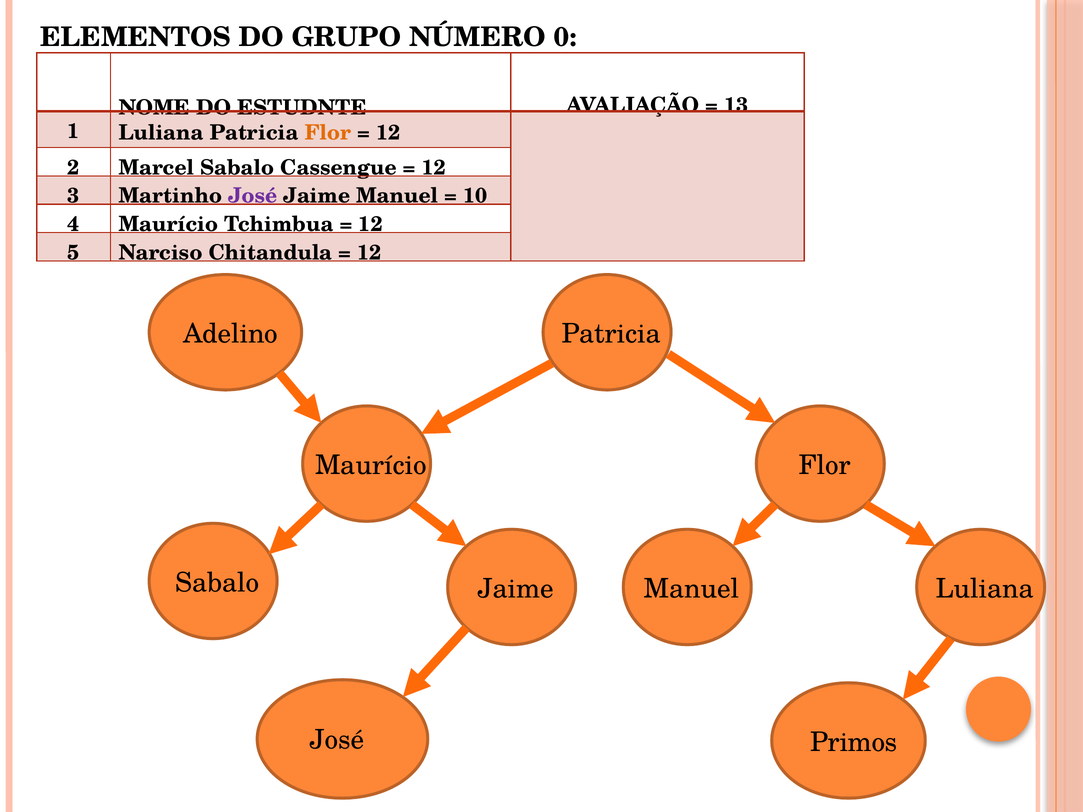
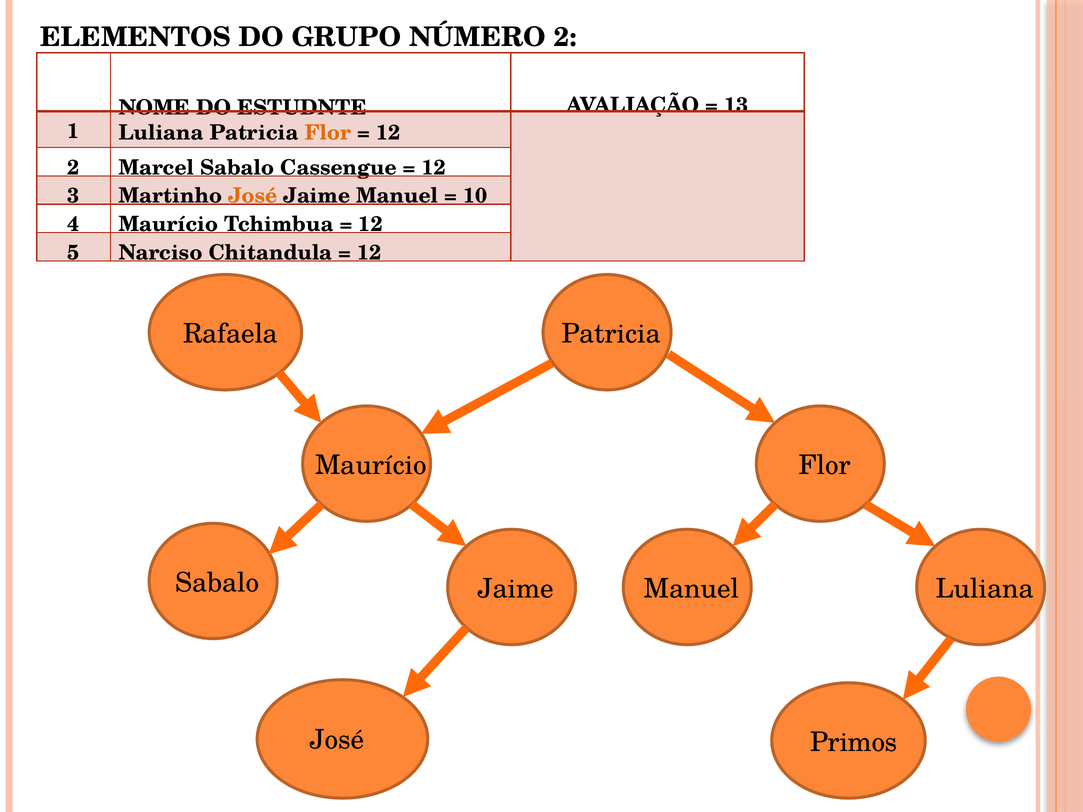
NÚMERO 0: 0 -> 2 (565, 37)
José colour: purple -> orange (253, 196)
Adelino: Adelino -> Rafaela (231, 334)
